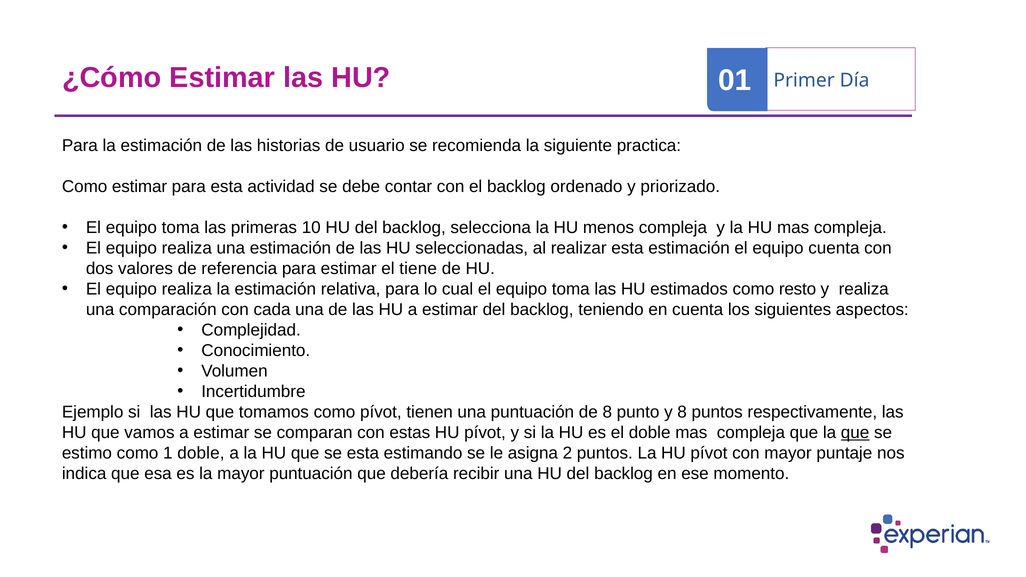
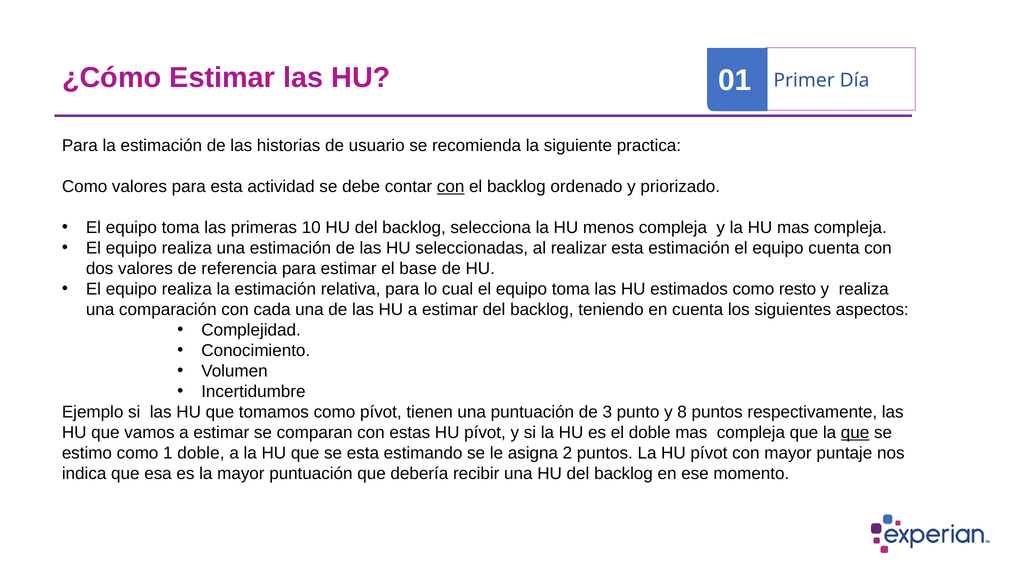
Como estimar: estimar -> valores (139, 186)
con underline: none -> present (451, 186)
tiene: tiene -> base (418, 269)
de 8: 8 -> 3 (607, 412)
